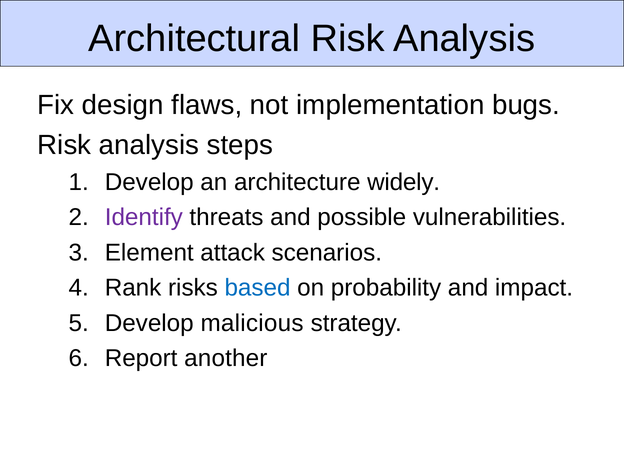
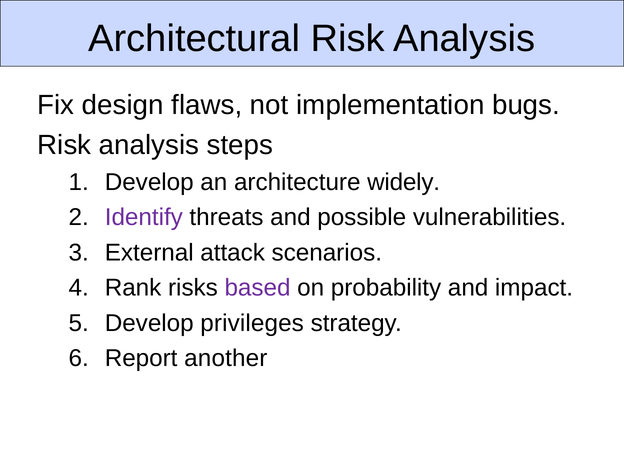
Element: Element -> External (149, 253)
based colour: blue -> purple (258, 288)
malicious: malicious -> privileges (252, 323)
